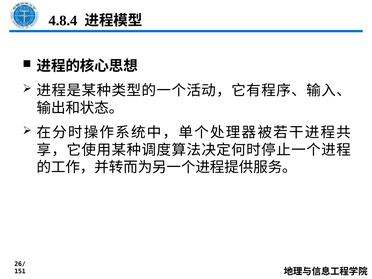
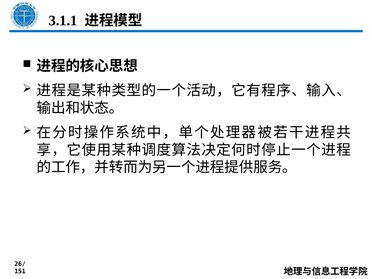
4.8.4: 4.8.4 -> 3.1.1 (63, 21)
